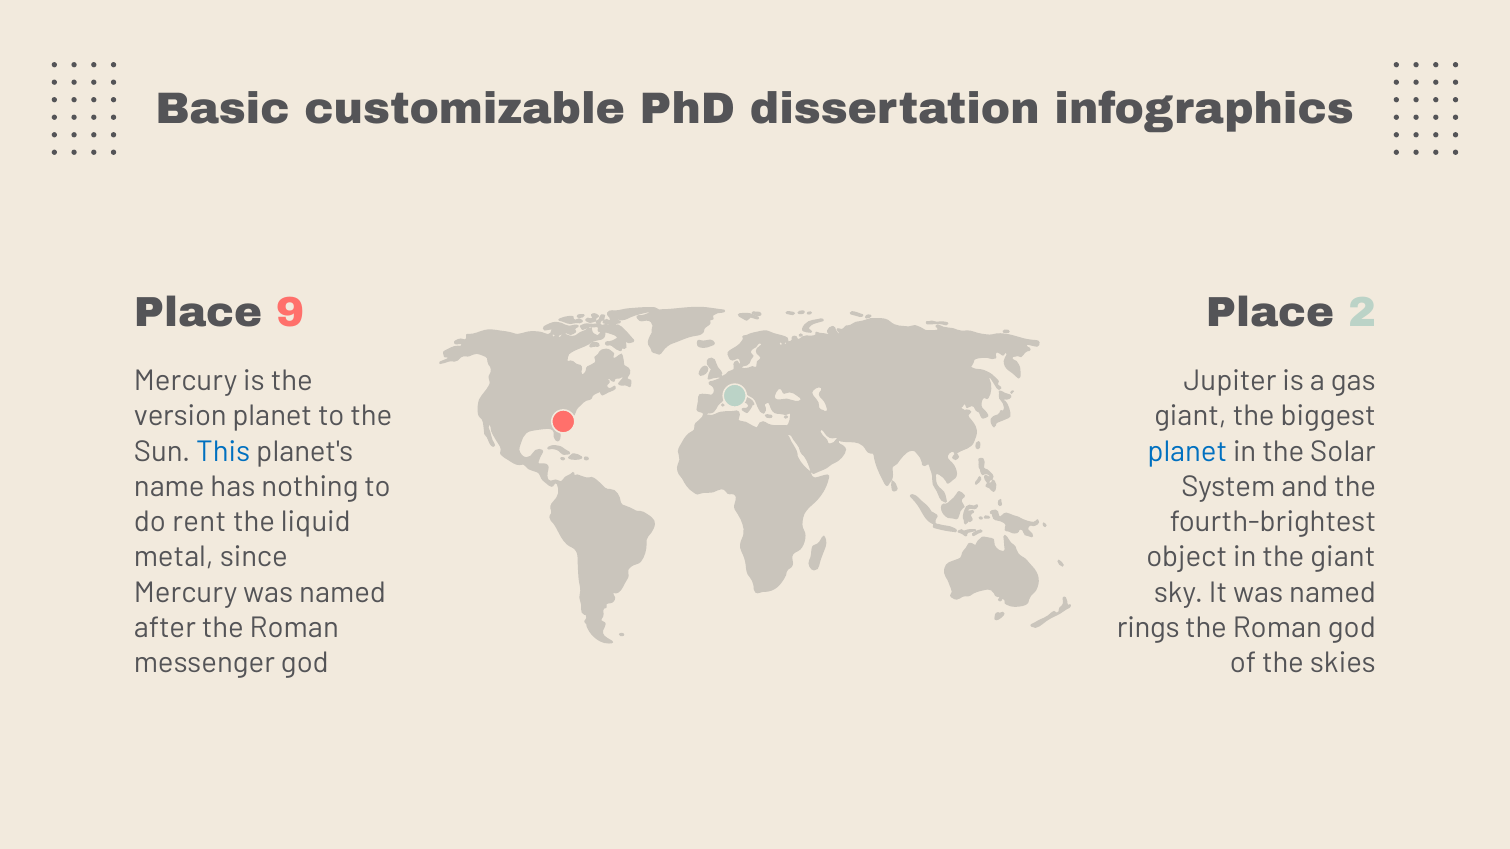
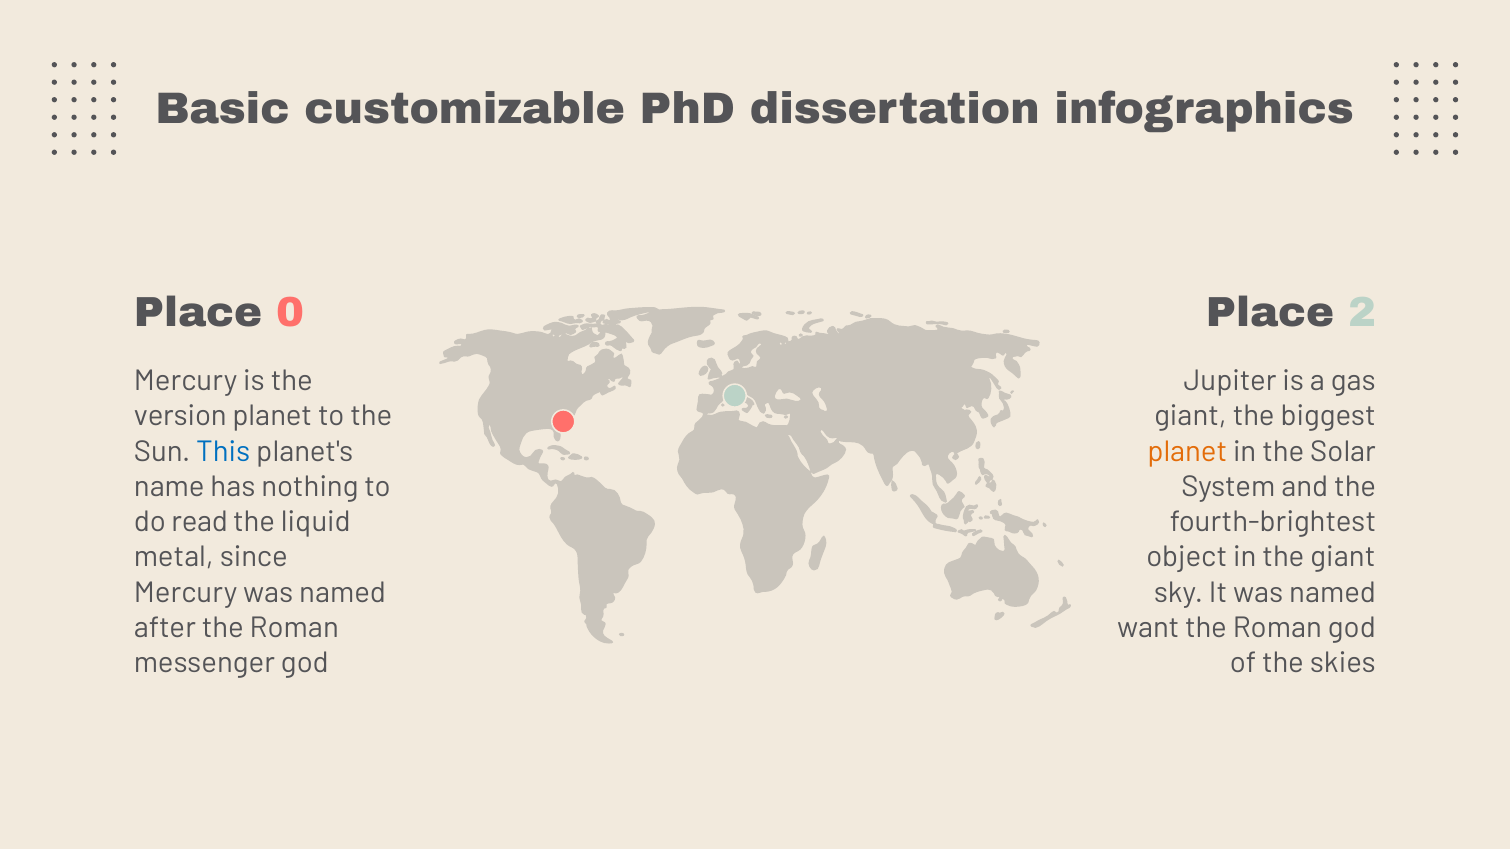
9: 9 -> 0 (290, 313)
planet colour: blue -> orange (1187, 452)
rent: rent -> read (200, 522)
rings: rings -> want (1148, 628)
